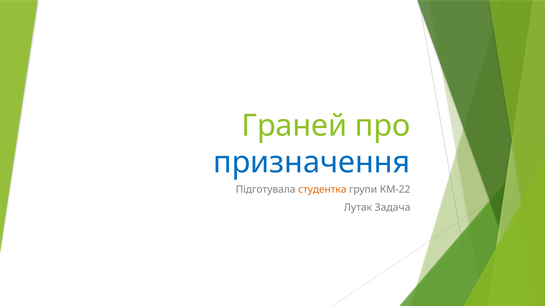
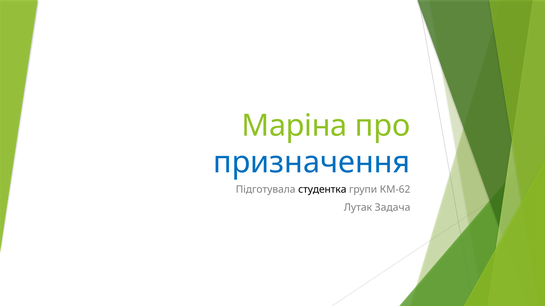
Граней: Граней -> Маріна (294, 126)
студентка colour: orange -> black (322, 190)
КМ-22: КМ-22 -> КМ-62 (395, 190)
